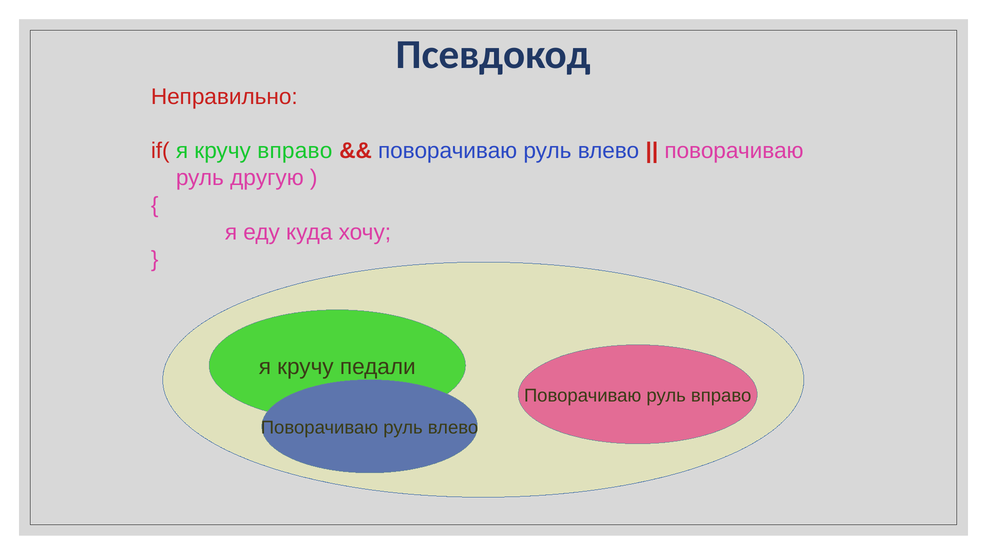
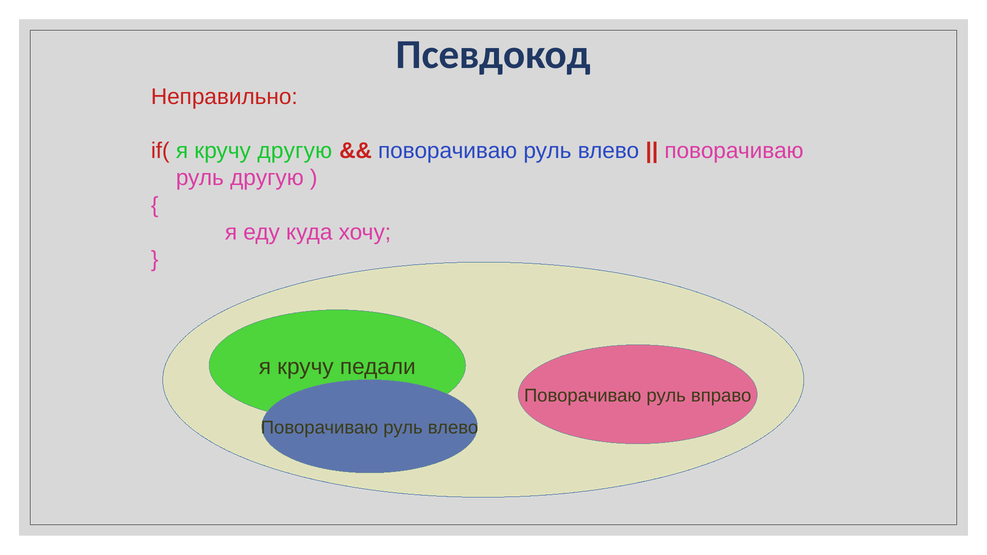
кручу вправо: вправо -> другую (295, 151)
